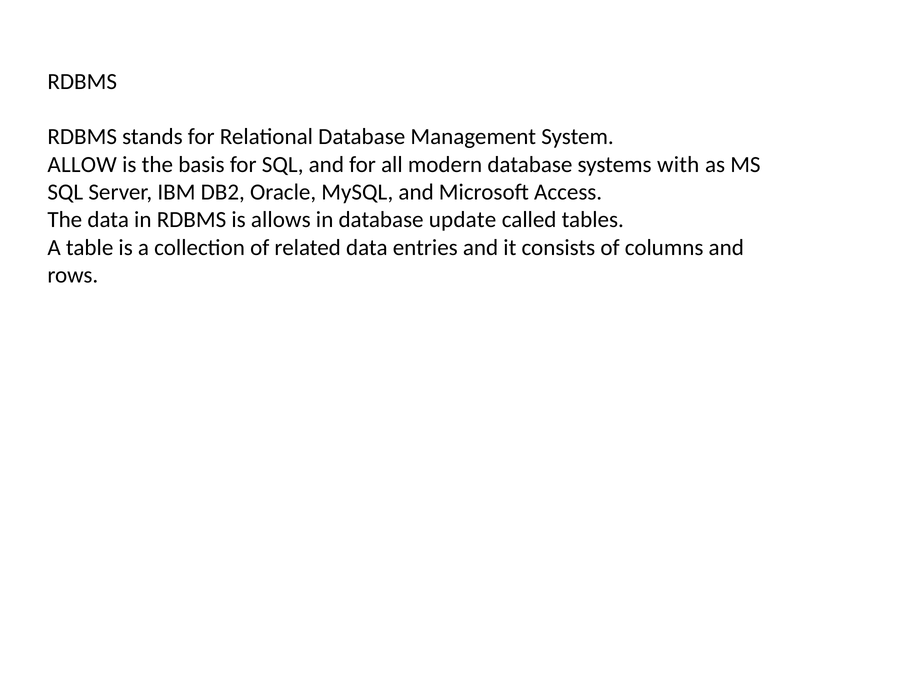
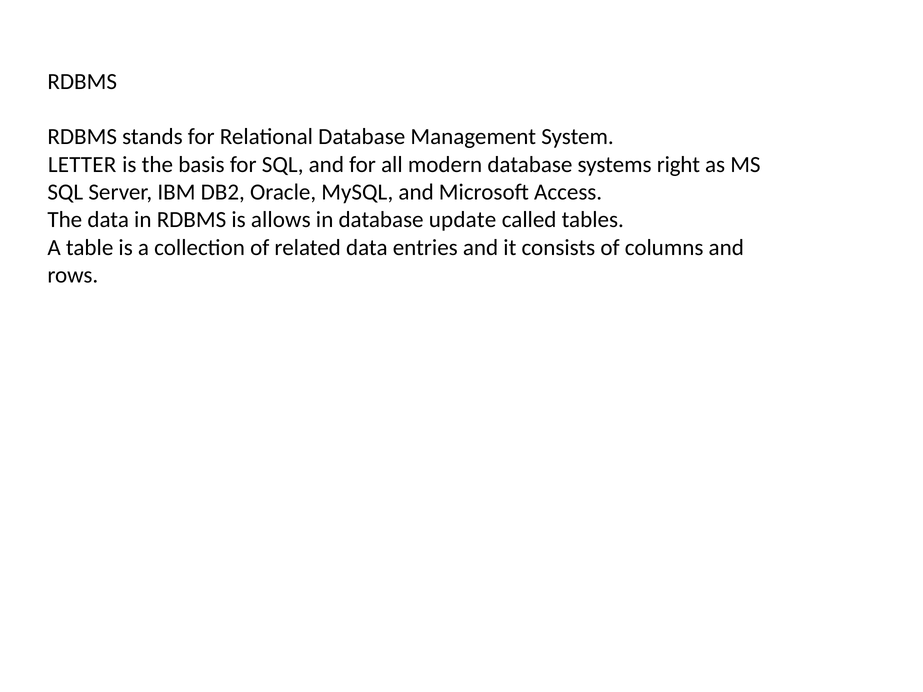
ALLOW: ALLOW -> LETTER (82, 165)
with: with -> right (678, 165)
